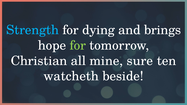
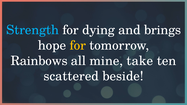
for colour: light green -> yellow (78, 45)
Christian: Christian -> Rainbows (39, 61)
sure: sure -> take (140, 61)
watcheth: watcheth -> scattered (71, 76)
